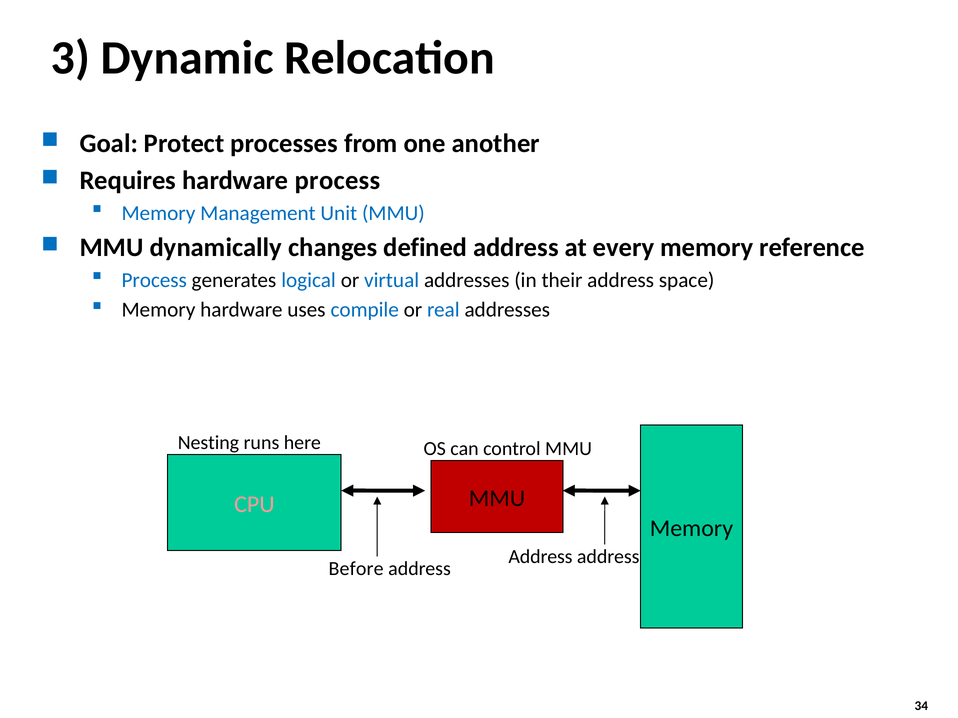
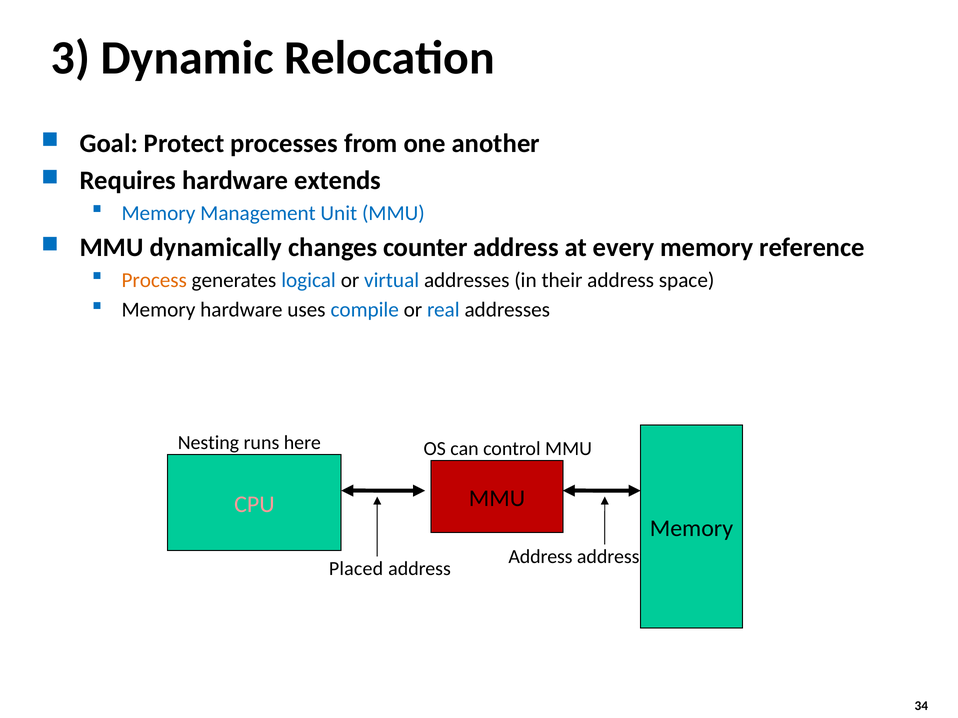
hardware process: process -> extends (338, 181)
defined: defined -> counter (425, 248)
Process colour: blue -> orange (154, 280)
Before: Before -> Placed (356, 569)
